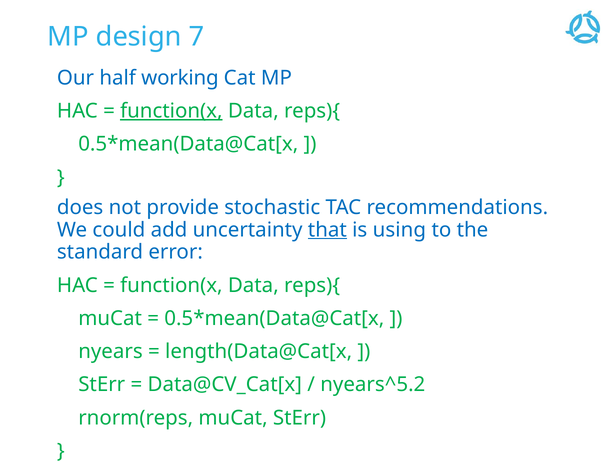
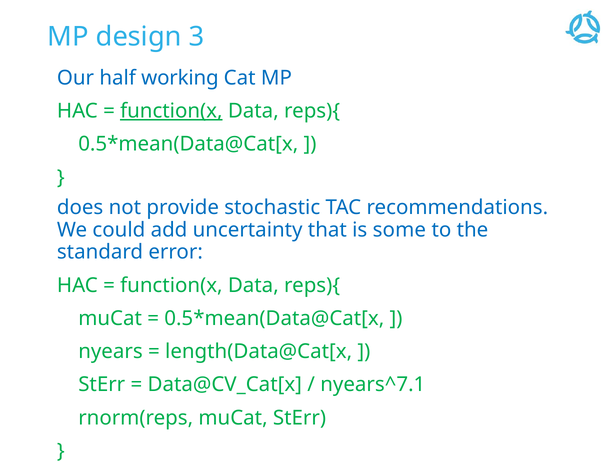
7: 7 -> 3 (197, 37)
that underline: present -> none (327, 230)
using: using -> some (399, 230)
nyears^5.2: nyears^5.2 -> nyears^7.1 (373, 385)
